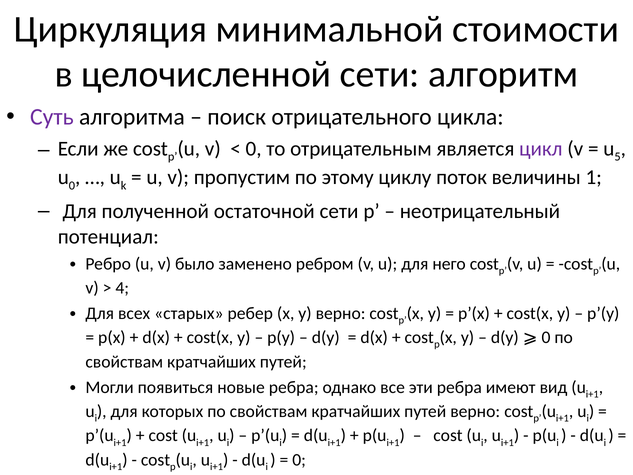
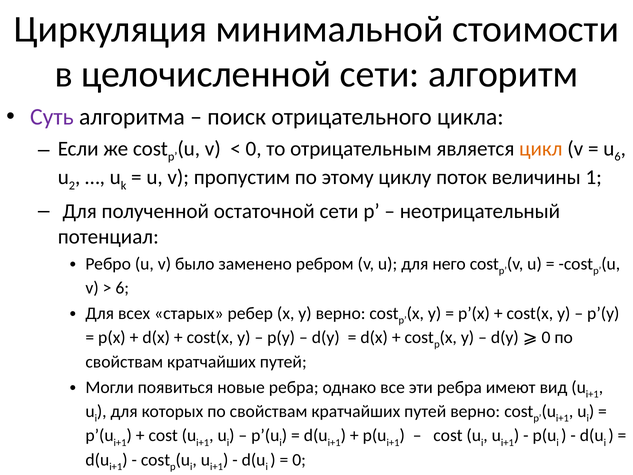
цикл colour: purple -> orange (541, 149)
u 5: 5 -> 6 (618, 157)
u 0: 0 -> 2 (72, 186)
4: 4 -> 6 (122, 288)
